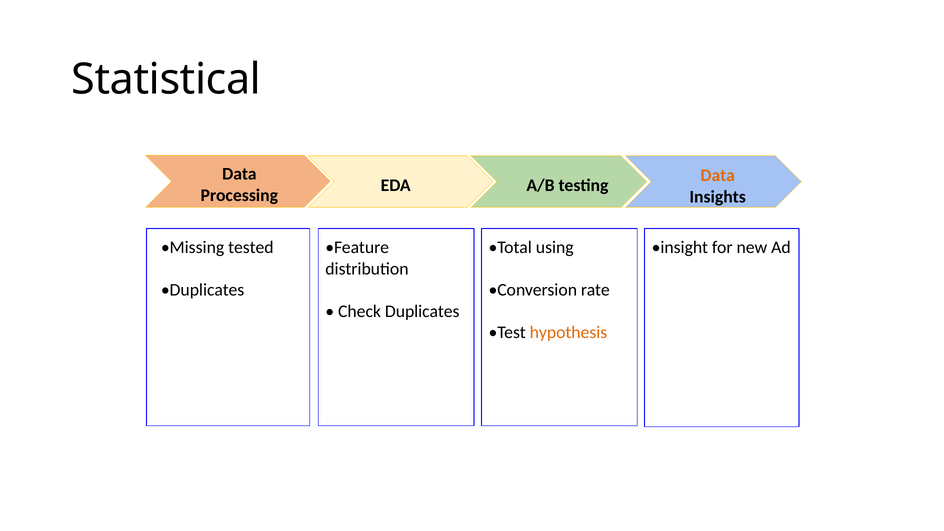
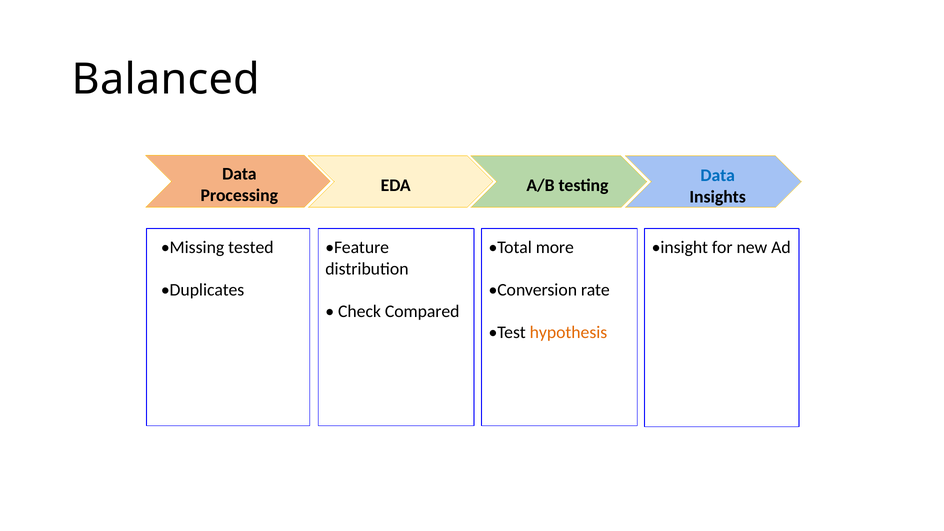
Statistical: Statistical -> Balanced (166, 79)
Data colour: orange -> blue (718, 176)
using: using -> more (555, 248)
Check Duplicates: Duplicates -> Compared (422, 311)
